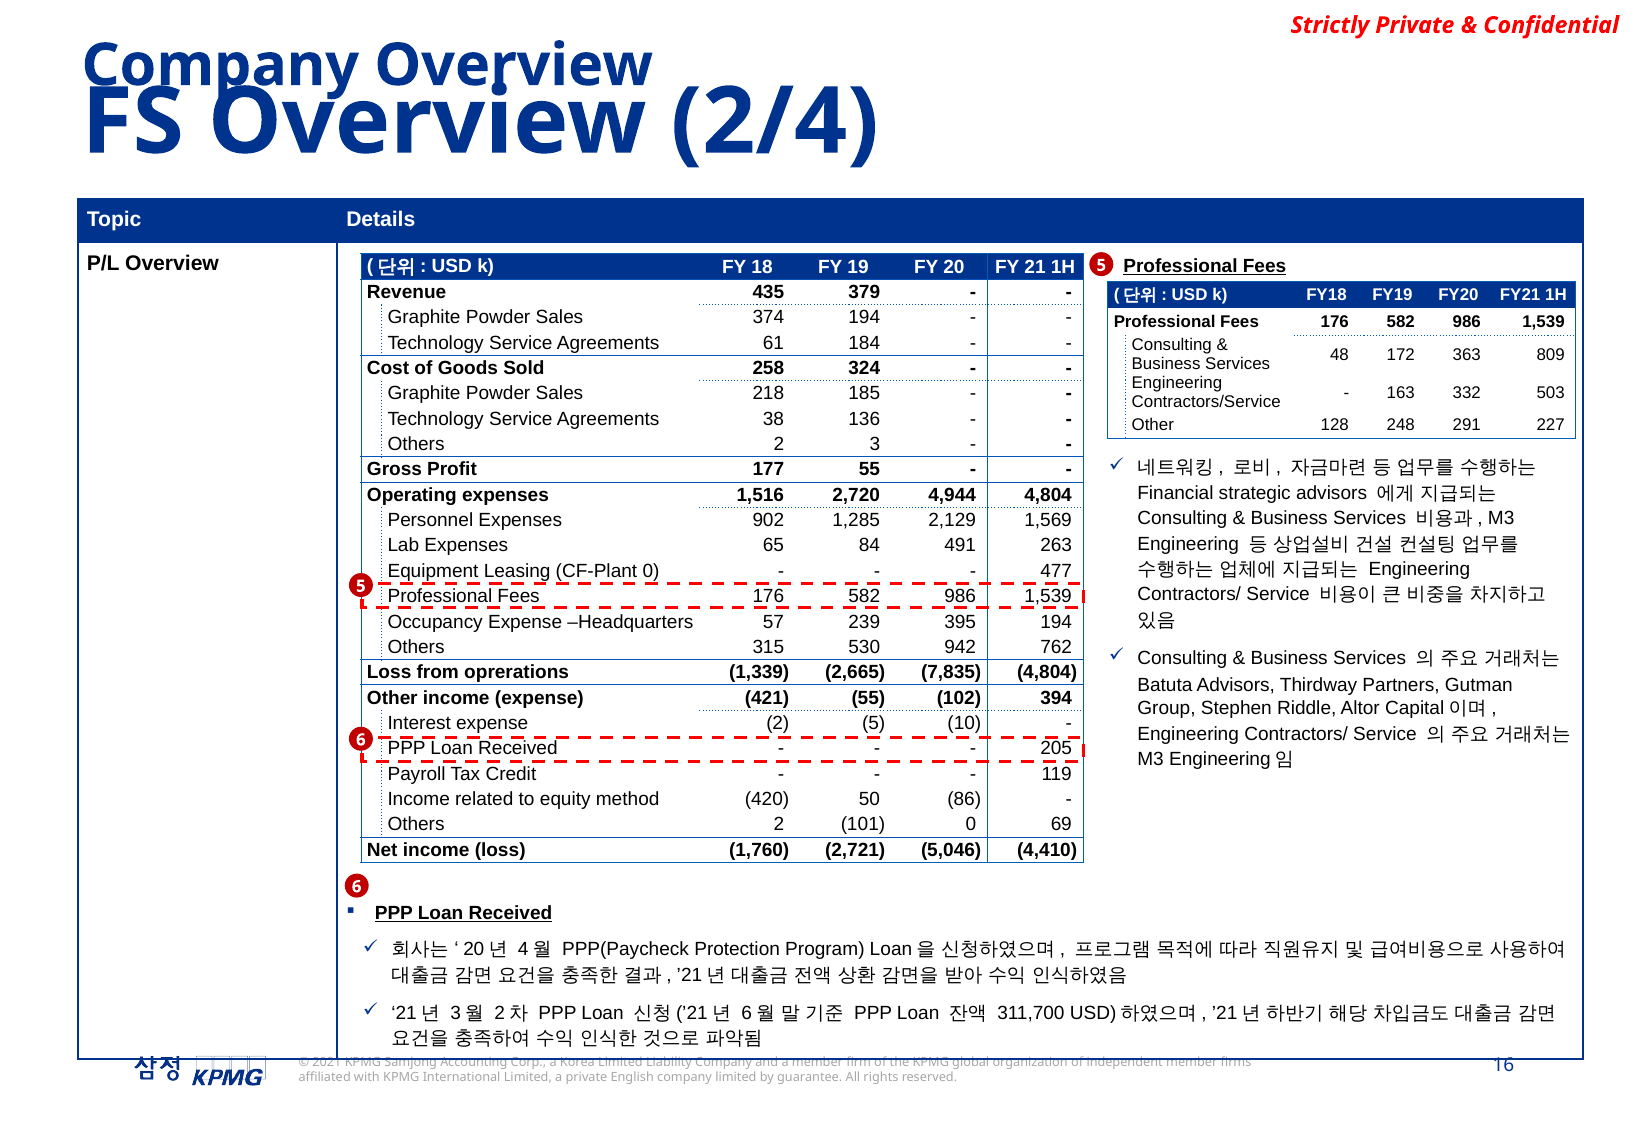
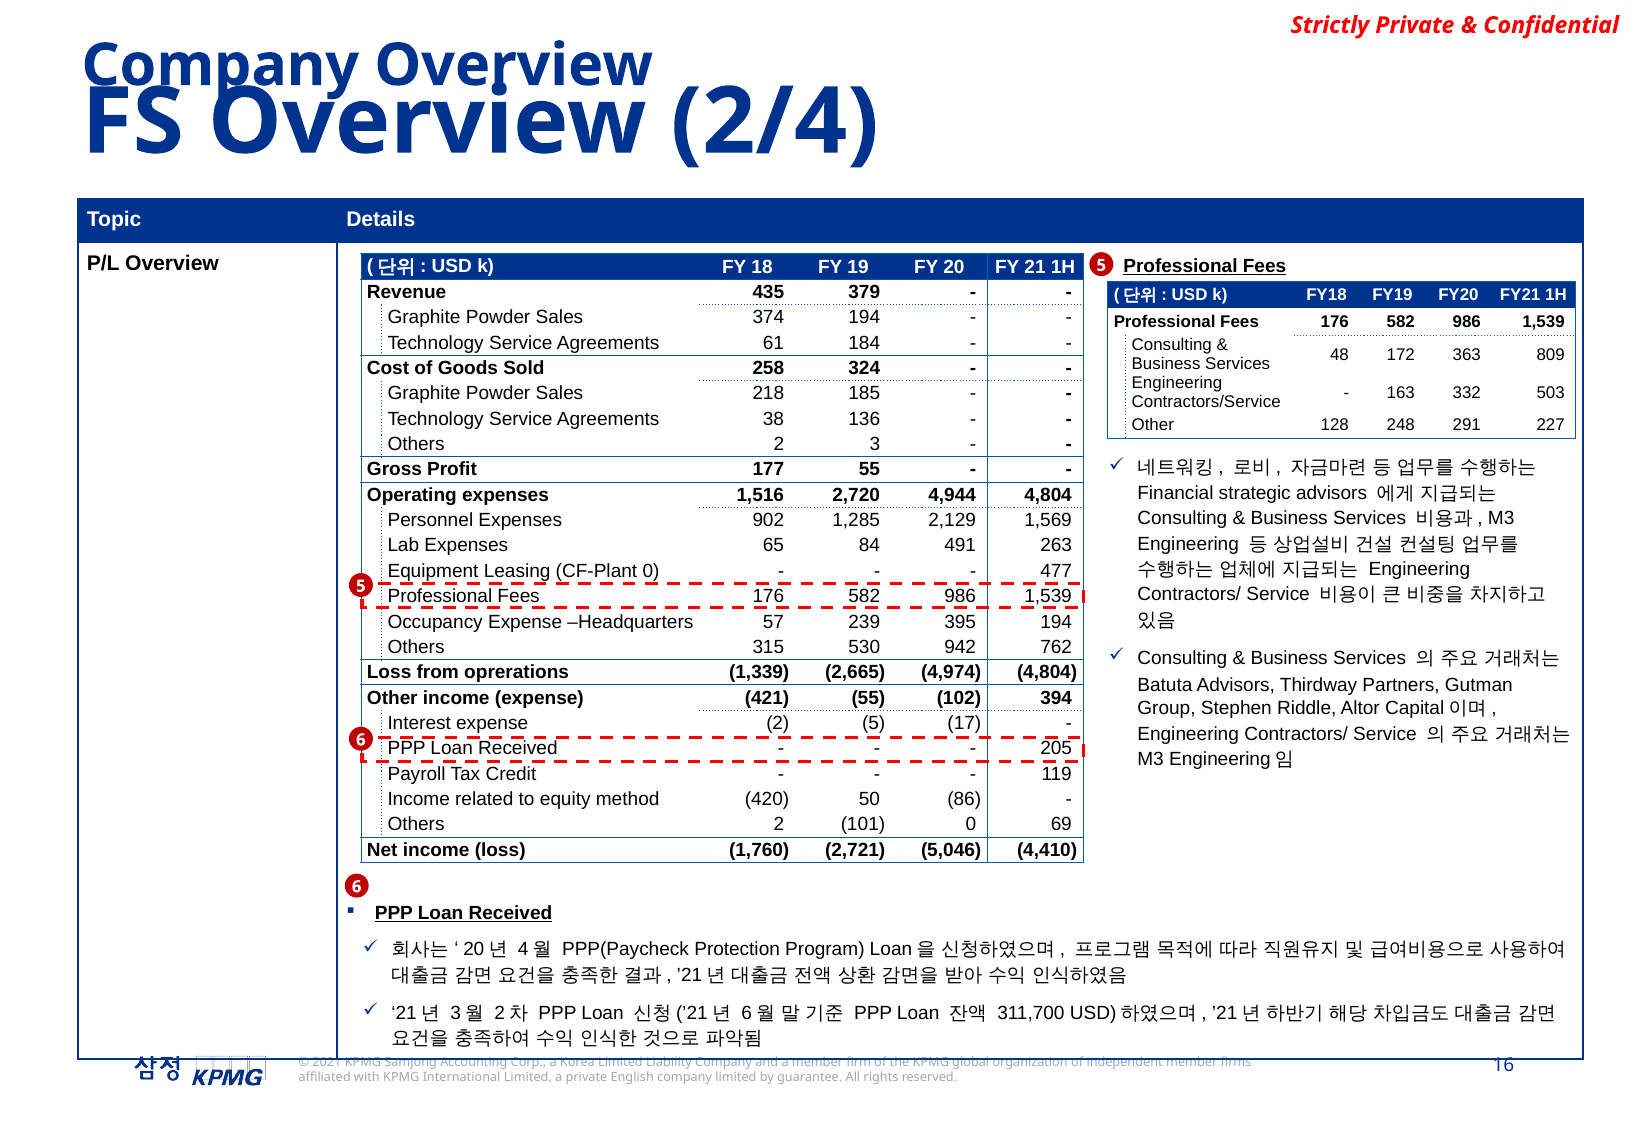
7,835: 7,835 -> 4,974 (951, 673)
10: 10 -> 17 (964, 723)
